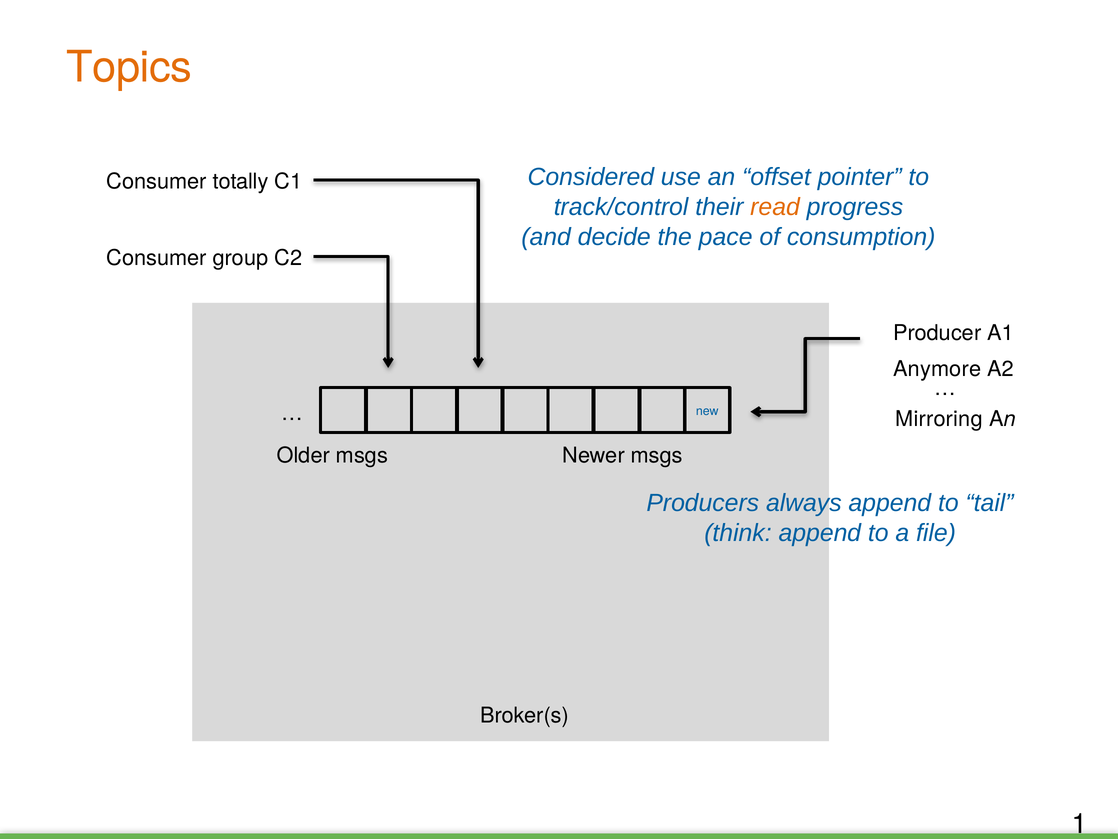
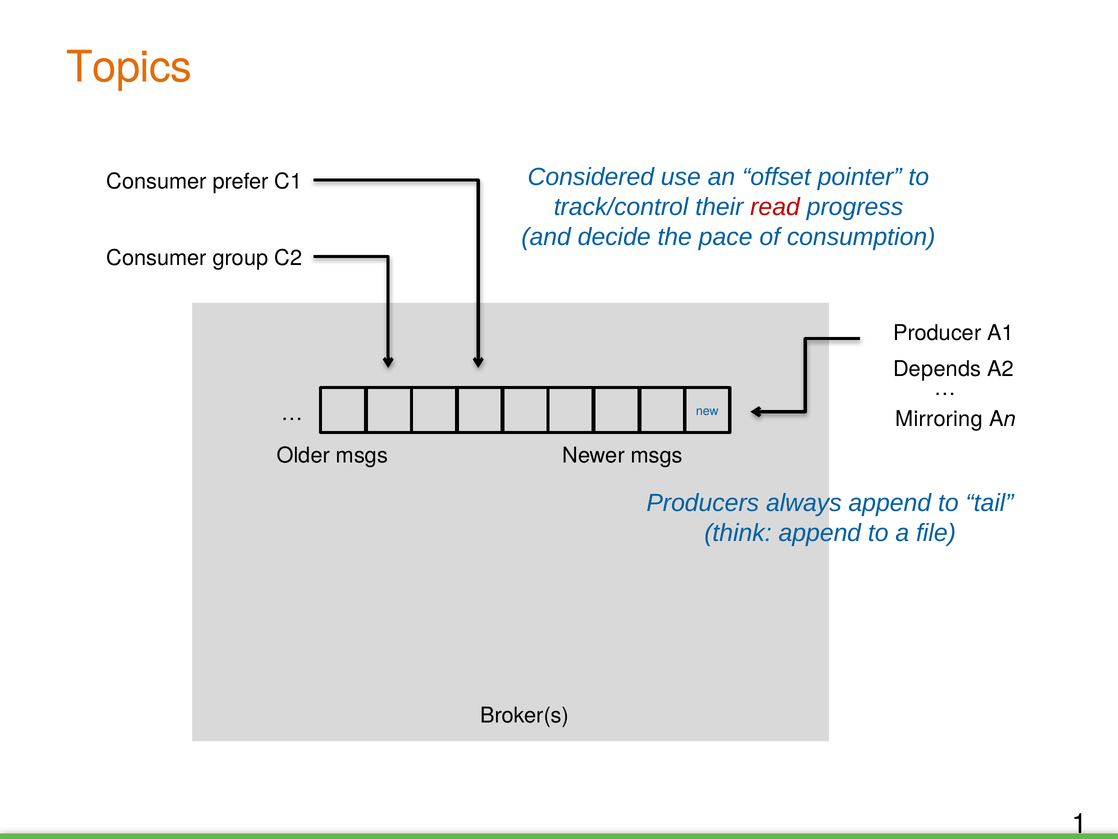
totally: totally -> prefer (241, 181)
read colour: orange -> red (775, 207)
Anymore: Anymore -> Depends (937, 369)
